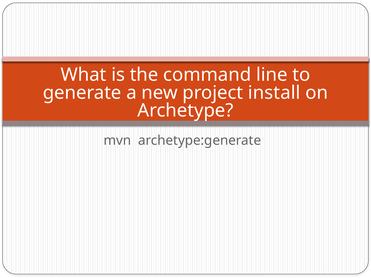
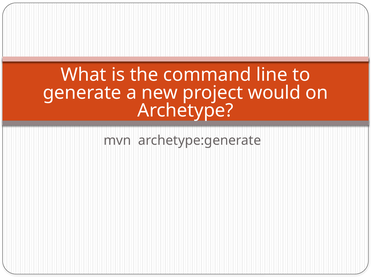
install: install -> would (274, 93)
